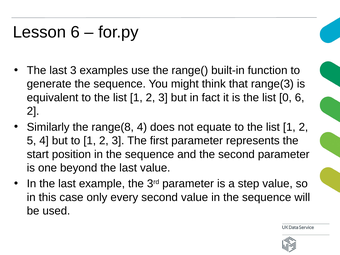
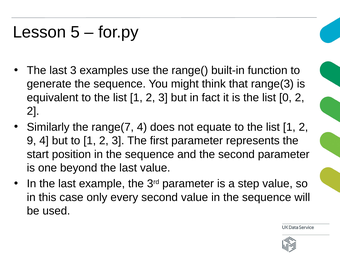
Lesson 6: 6 -> 5 (75, 32)
0 6: 6 -> 2 (300, 98)
range(8: range(8 -> range(7 (113, 127)
5: 5 -> 9 (31, 141)
